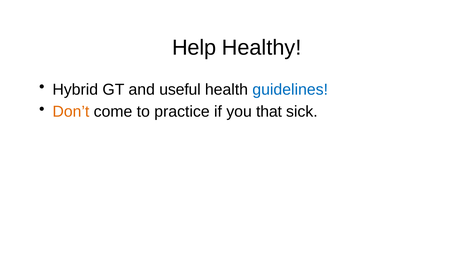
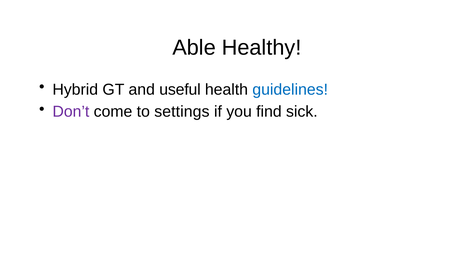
Help: Help -> Able (194, 47)
Don’t colour: orange -> purple (71, 112)
practice: practice -> settings (182, 112)
that: that -> find (269, 112)
